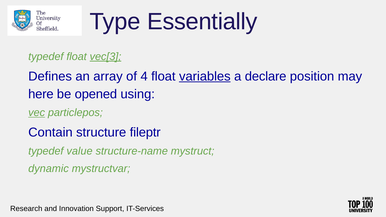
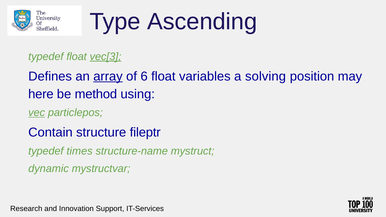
Essentially: Essentially -> Ascending (202, 22)
array underline: none -> present (108, 76)
4: 4 -> 6 (144, 76)
variables underline: present -> none (205, 76)
declare: declare -> solving (266, 76)
opened: opened -> method (96, 94)
value: value -> times (80, 151)
